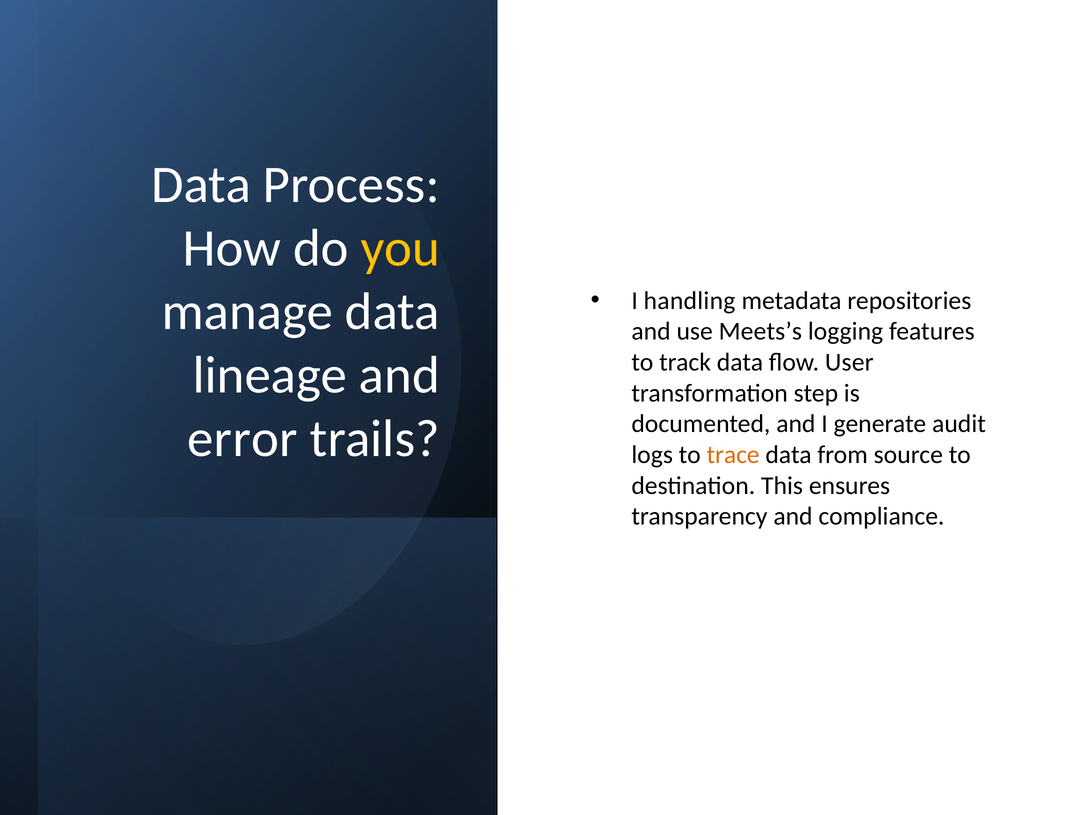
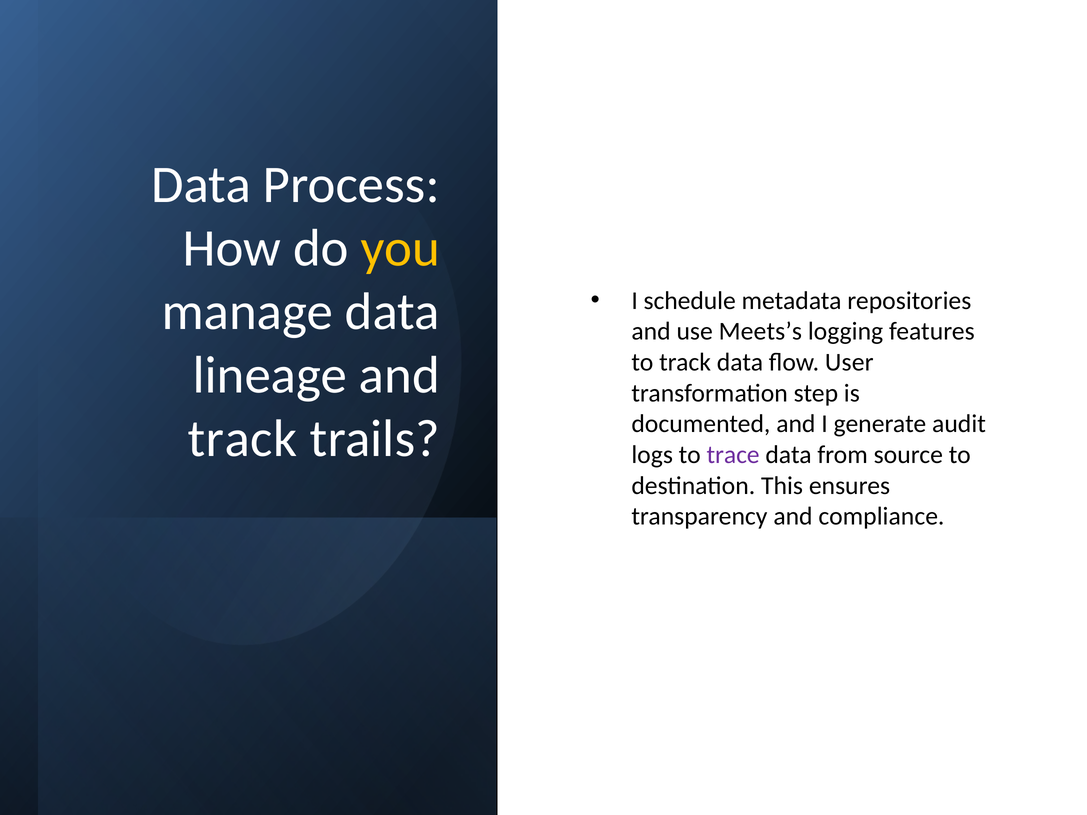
handling: handling -> schedule (690, 301)
error: error -> track (242, 439)
trace colour: orange -> purple (733, 455)
